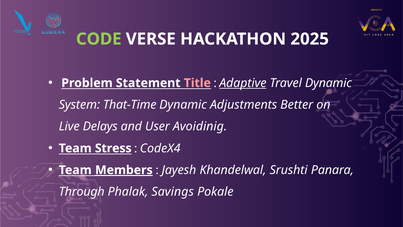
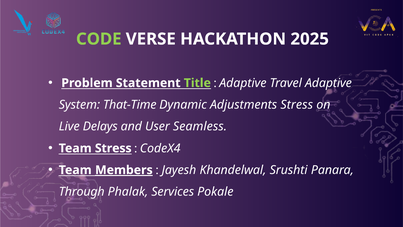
Title colour: pink -> light green (197, 83)
Adaptive underline: present -> none (243, 83)
Travel Dynamic: Dynamic -> Adaptive (328, 83)
Adjustments Better: Better -> Stress (297, 105)
Avoidinig: Avoidinig -> Seamless (200, 126)
Savings: Savings -> Services (173, 192)
